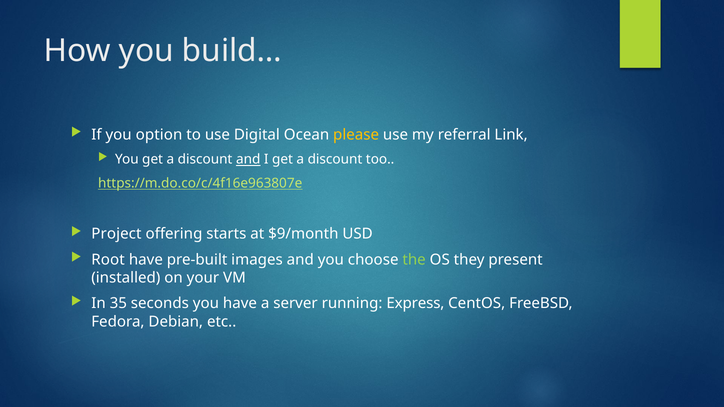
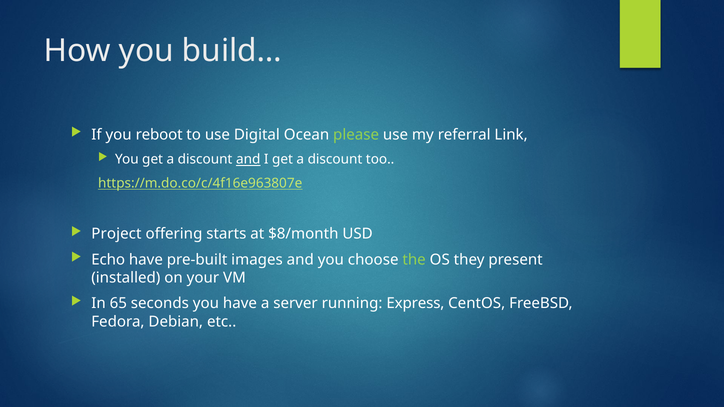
option: option -> reboot (159, 135)
please colour: yellow -> light green (356, 135)
$9/month: $9/month -> $8/month (303, 234)
Root: Root -> Echo (108, 260)
35: 35 -> 65 (118, 304)
